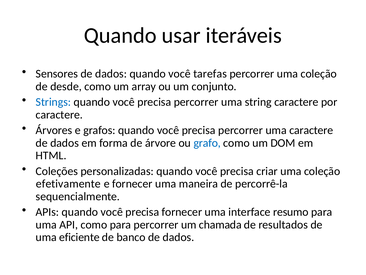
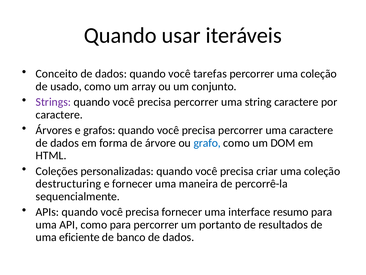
Sensores: Sensores -> Conceito (57, 74)
desde: desde -> usado (66, 86)
Strings colour: blue -> purple (53, 102)
efetivamente: efetivamente -> destructuring (68, 183)
chamada: chamada -> portanto (220, 224)
